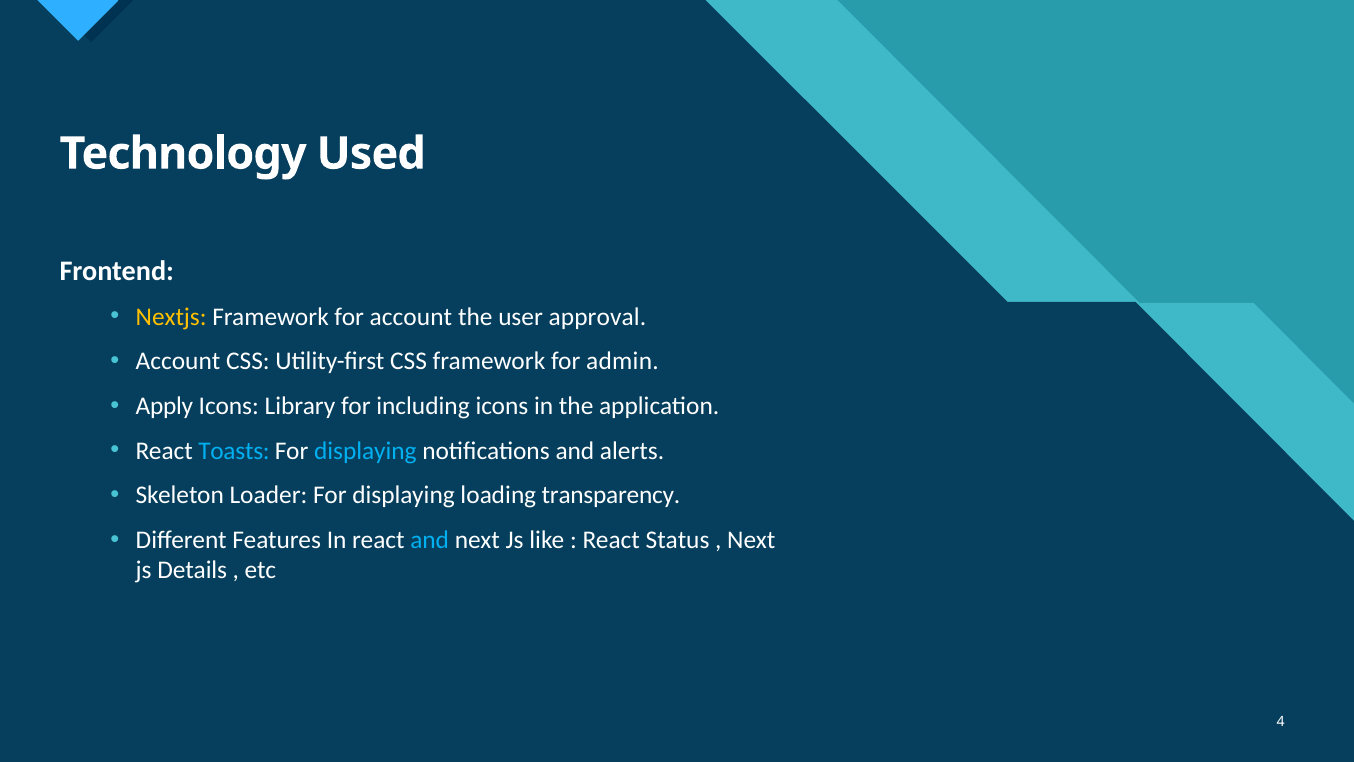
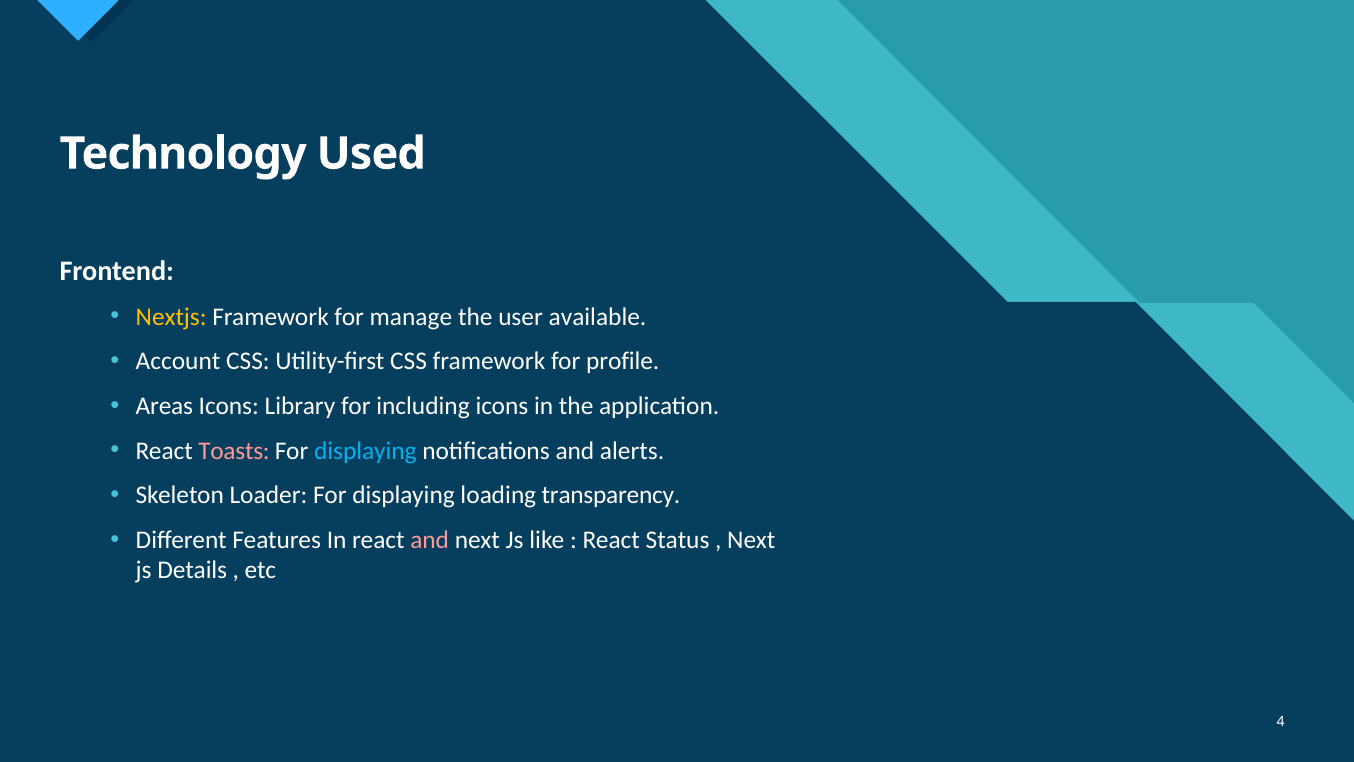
for account: account -> manage (411, 317)
approval: approval -> available (597, 317)
admin: admin -> profile (623, 361)
Apply: Apply -> Areas (164, 406)
Toasts colour: light blue -> pink (234, 451)
and colour: light blue -> pink (430, 540)
